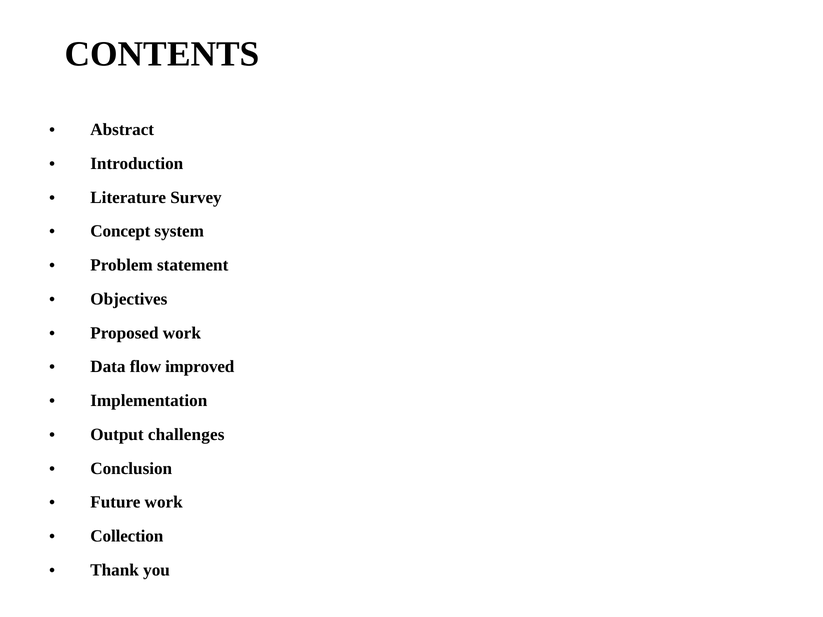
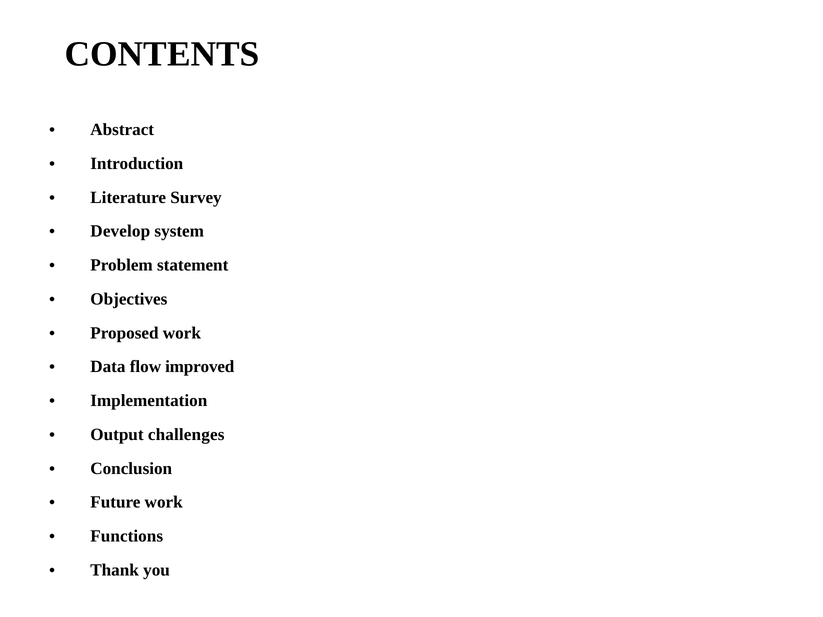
Concept: Concept -> Develop (120, 231)
Collection: Collection -> Functions (127, 536)
